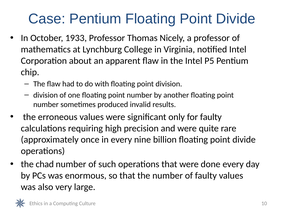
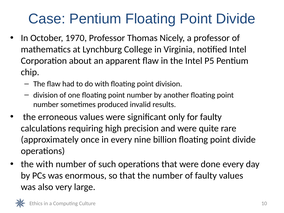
1933: 1933 -> 1970 (76, 38)
the chad: chad -> with (45, 164)
